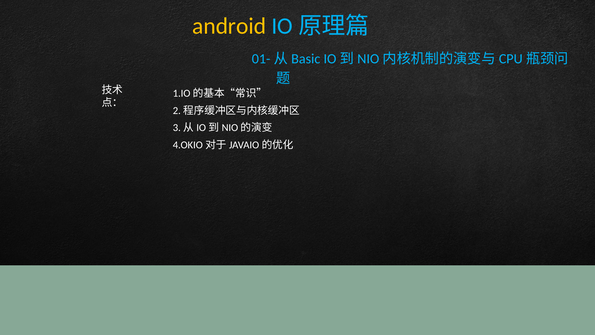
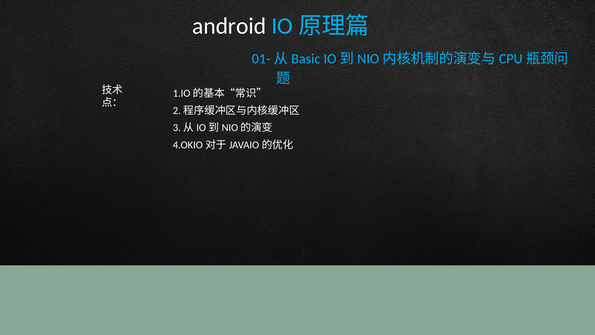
android colour: yellow -> white (229, 26)
